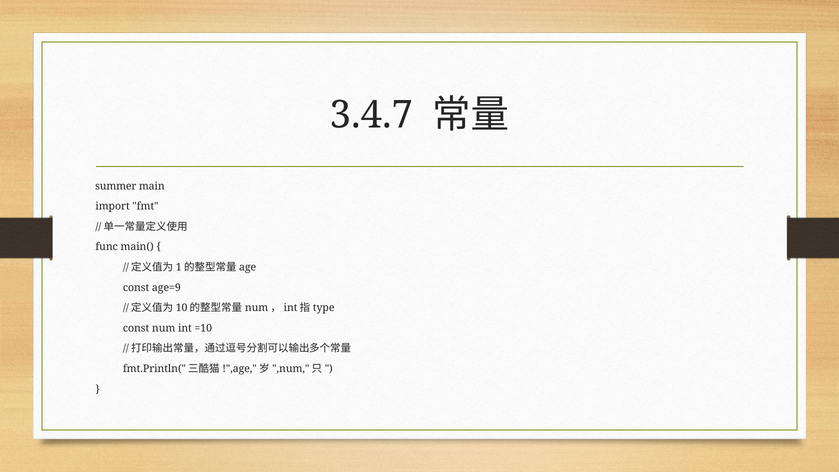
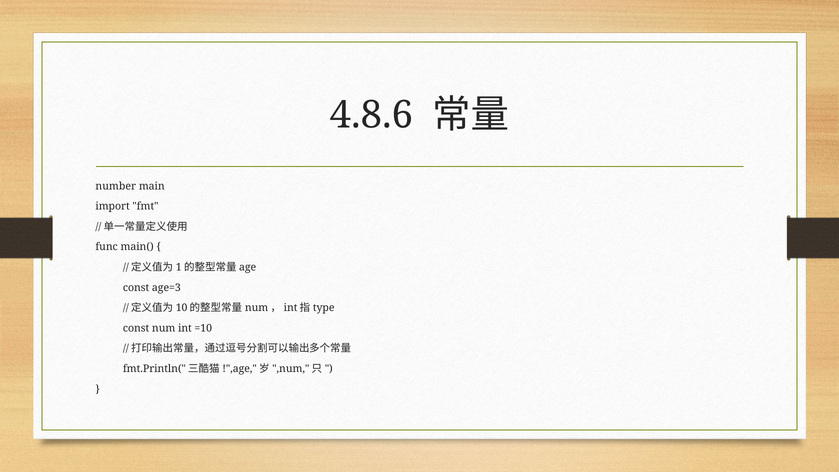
3.4.7: 3.4.7 -> 4.8.6 (371, 115)
summer: summer -> number (116, 186)
age=9: age=9 -> age=3 (166, 288)
